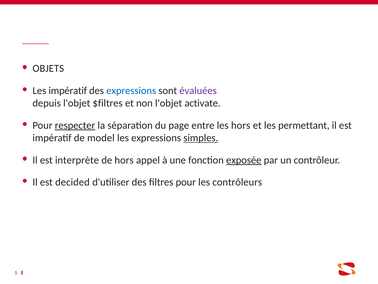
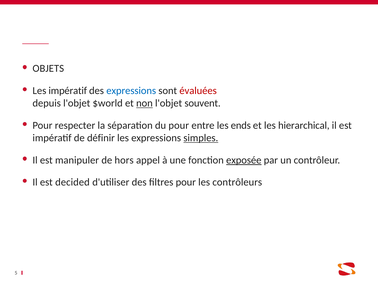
évaluées colour: purple -> red (198, 90)
$filtres: $filtres -> $world (108, 103)
non underline: none -> present (144, 103)
activate: activate -> souvent (203, 103)
respecter underline: present -> none (75, 125)
du page: page -> pour (179, 125)
les hors: hors -> ends (241, 125)
permettant: permettant -> hierarchical (304, 125)
model: model -> définir (101, 138)
interprète: interprète -> manipuler (77, 160)
